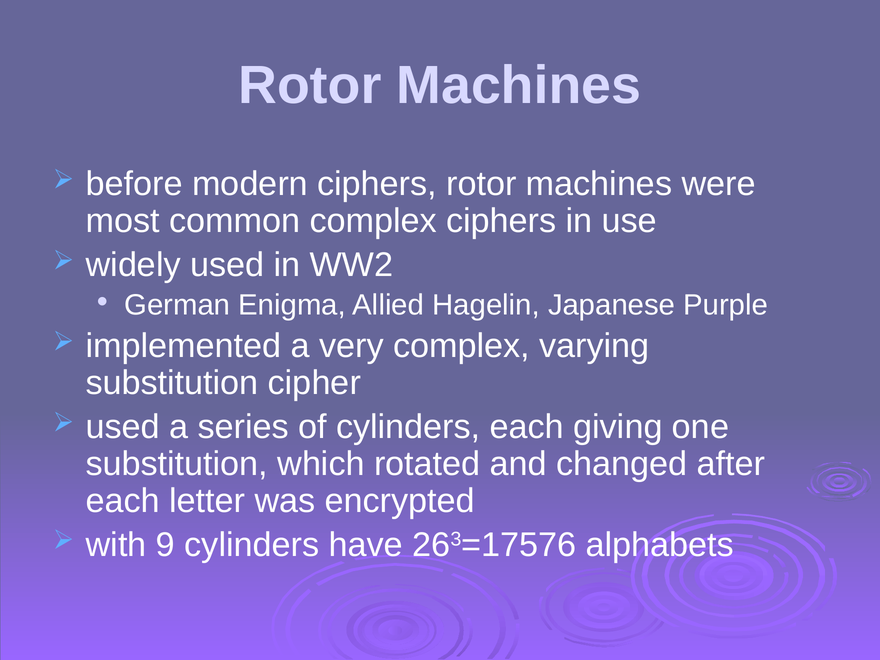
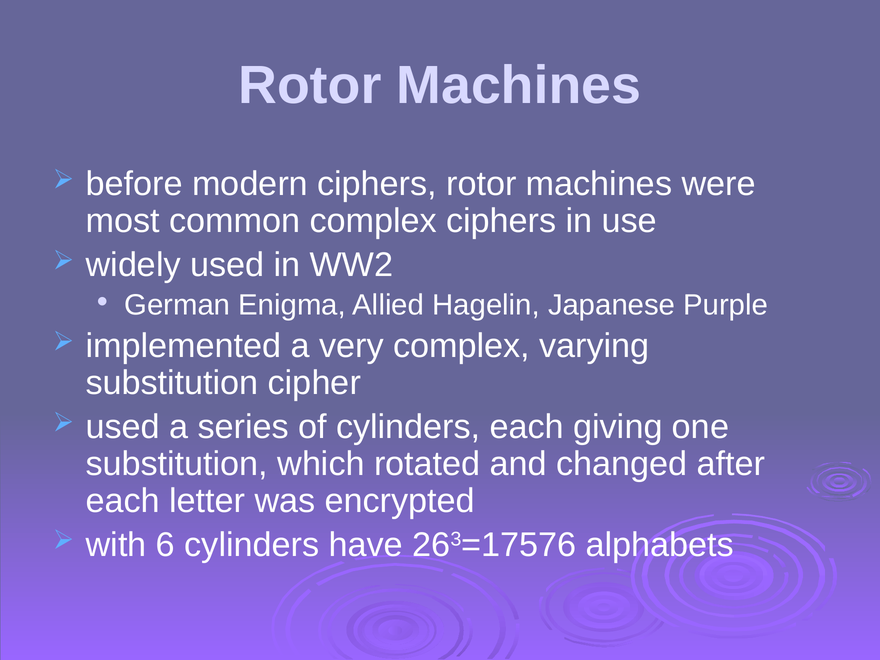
9: 9 -> 6 (166, 545)
